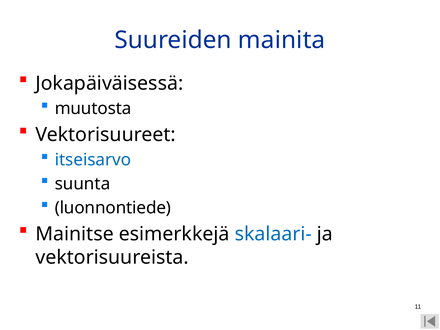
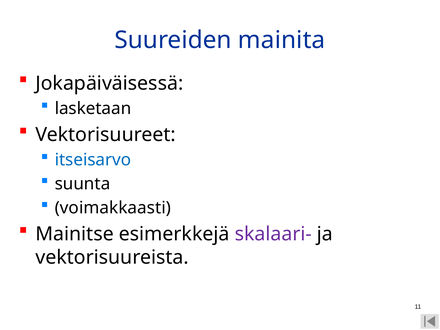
muutosta: muutosta -> lasketaan (93, 109)
luonnontiede: luonnontiede -> voimakkaasti (113, 208)
skalaari- colour: blue -> purple (273, 234)
